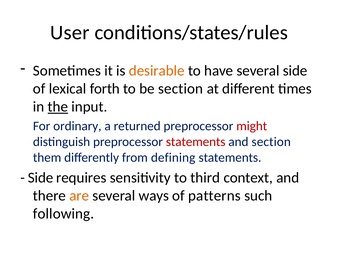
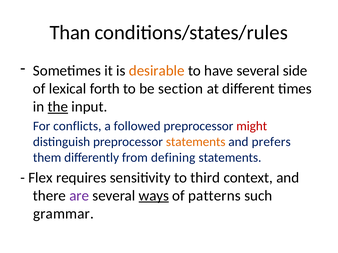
User: User -> Than (70, 33)
ordinary: ordinary -> conflicts (77, 126)
returned: returned -> followed (137, 126)
statements colour: red -> orange (196, 142)
and section: section -> prefers (271, 142)
Side: Side -> Flex (41, 178)
are colour: orange -> purple (79, 196)
ways underline: none -> present (154, 196)
following: following -> grammar (64, 214)
